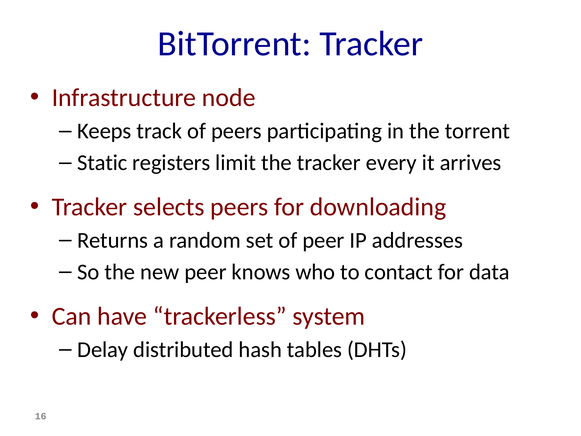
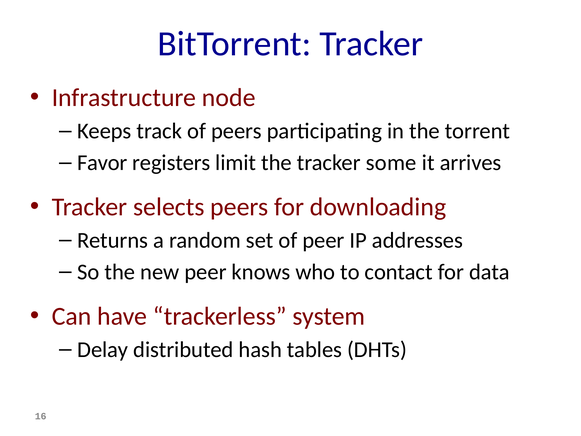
Static: Static -> Favor (102, 163)
every: every -> some (391, 163)
